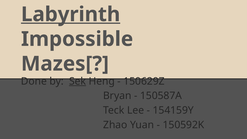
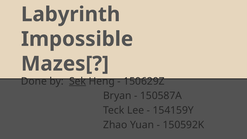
Labyrinth underline: present -> none (71, 14)
